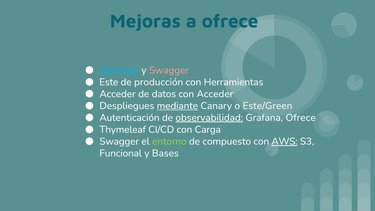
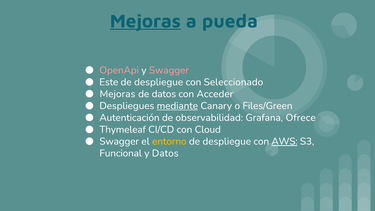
Mejoras underline: none -> present (145, 21)
a ofrece: ofrece -> pueda (230, 21)
OpenApi colour: light blue -> pink (119, 70)
producción: producción -> despliegue (159, 82)
Herramientas: Herramientas -> Seleccionado (233, 82)
Acceder: Acceder -> Mejoras (117, 94)
Este/Green: Este/Green -> Files/Green (267, 106)
observabilidad underline: present -> none (209, 118)
Carga: Carga -> Cloud (208, 129)
entorno colour: light green -> yellow (169, 141)
compuesto: compuesto -> despliegue (227, 141)
y Bases: Bases -> Datos (165, 153)
